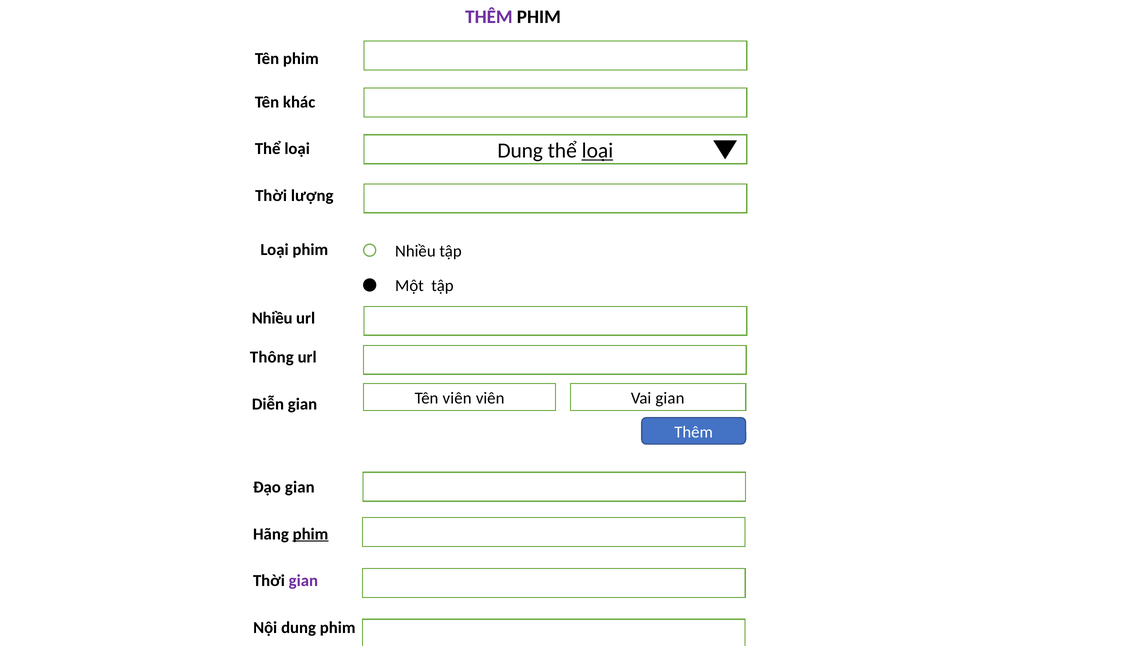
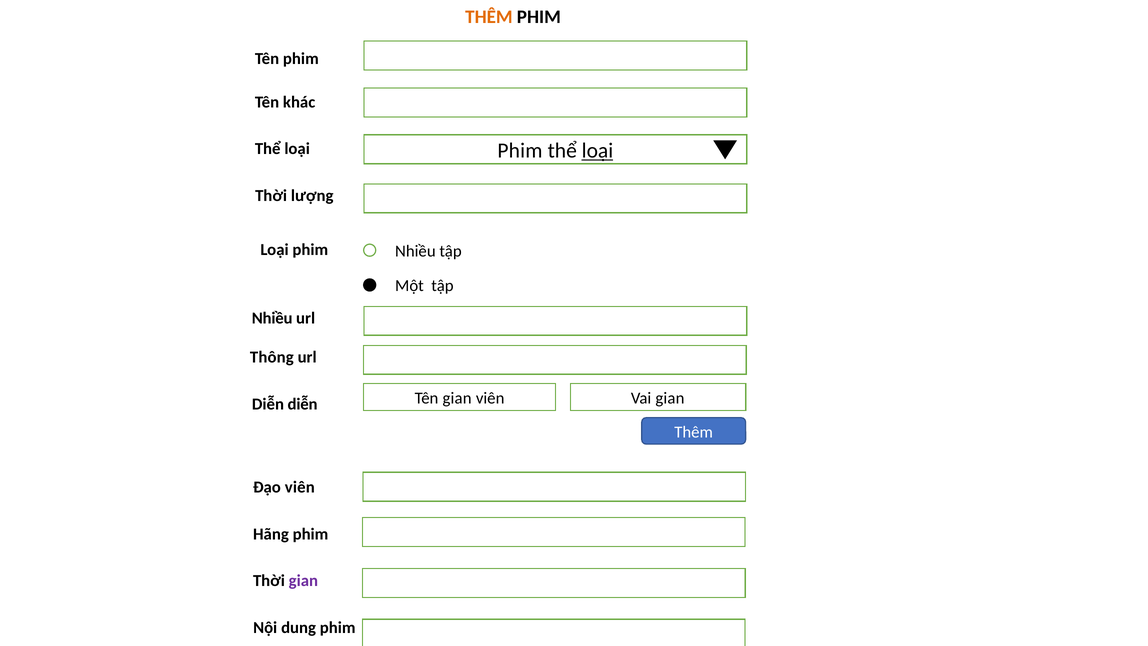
THÊM colour: purple -> orange (489, 17)
Dung: Dung -> Phim (520, 151)
Tên viên: viên -> gian (457, 398)
Diễn gian: gian -> diễn (303, 404)
Đạo gian: gian -> viên (300, 487)
phim underline: present -> none (310, 534)
